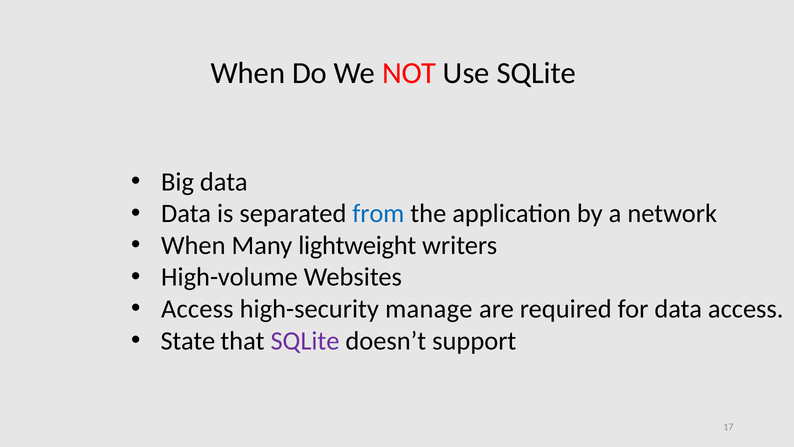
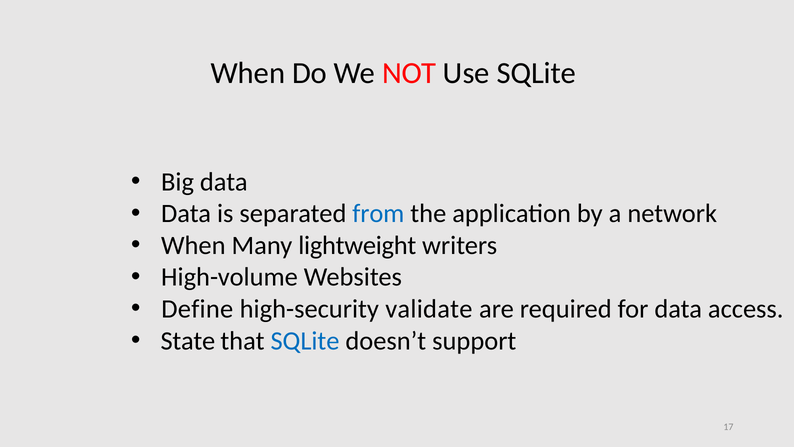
Access: Access -> Define (197, 309)
manage: manage -> validate (429, 309)
SQLite colour: purple -> blue (305, 341)
